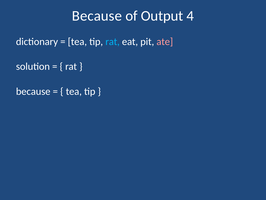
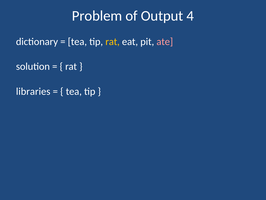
Because: Because -> Problem (97, 16)
rat colour: light blue -> yellow (113, 42)
because: because -> libraries (33, 91)
